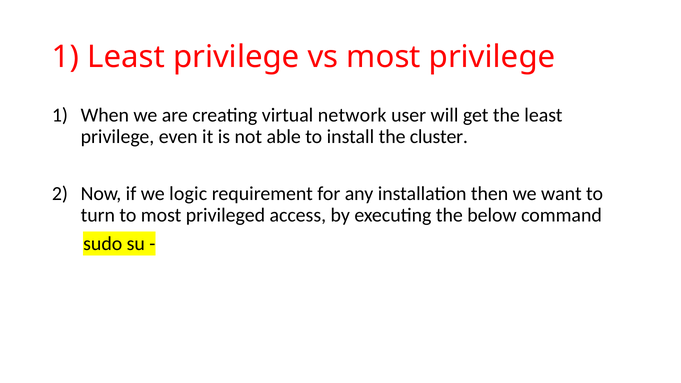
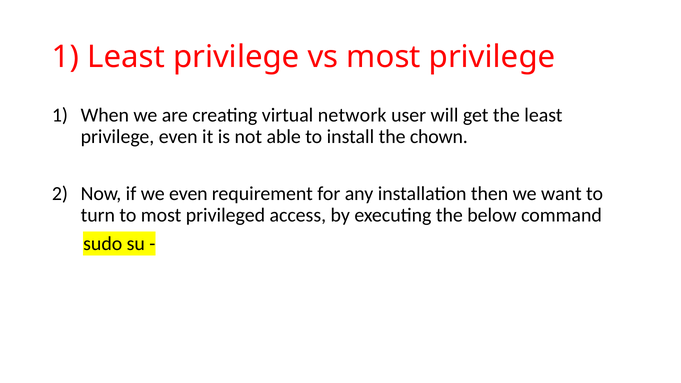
cluster: cluster -> chown (439, 137)
we logic: logic -> even (188, 194)
